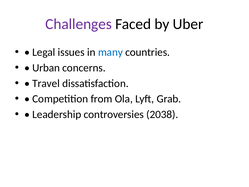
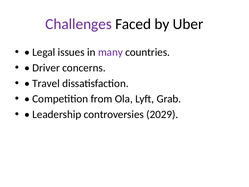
many colour: blue -> purple (110, 52)
Urban: Urban -> Driver (46, 68)
2038: 2038 -> 2029 (162, 114)
